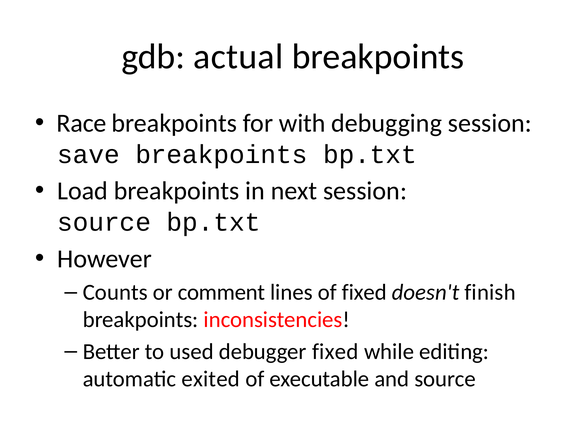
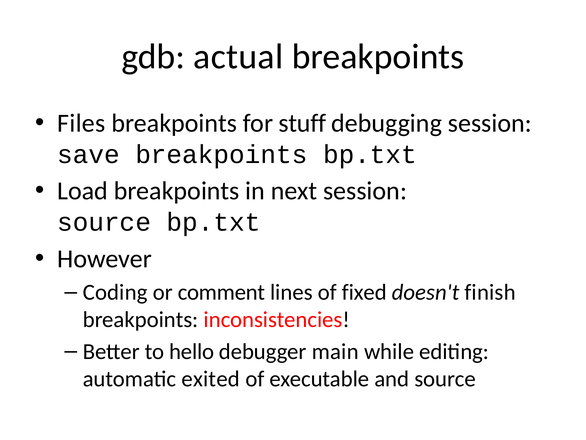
Race: Race -> Files (81, 123)
with: with -> stuff (302, 123)
Counts: Counts -> Coding (115, 292)
used: used -> hello (192, 351)
debugger fixed: fixed -> main (335, 351)
